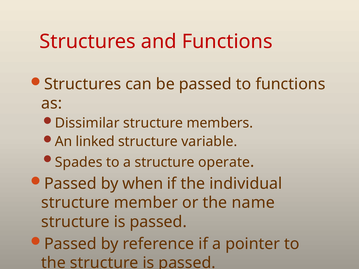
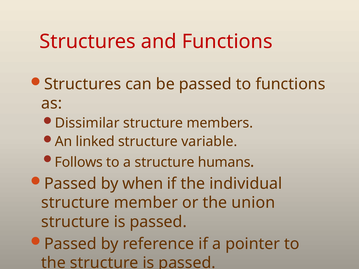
Spades: Spades -> Follows (79, 162)
operate: operate -> humans (224, 162)
name: name -> union (253, 203)
